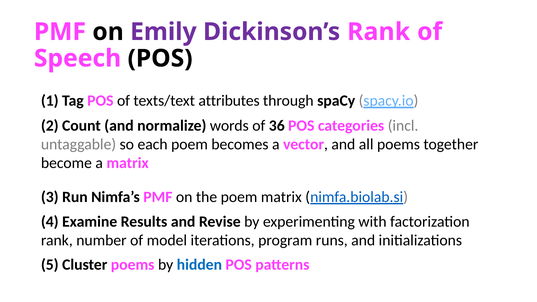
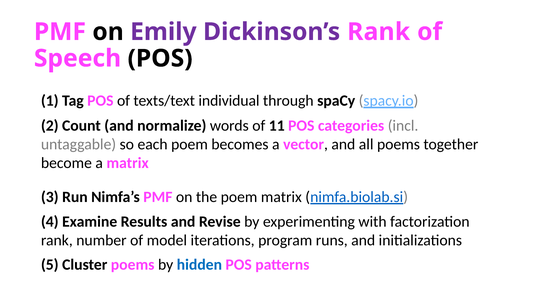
attributes: attributes -> individual (229, 101)
36: 36 -> 11 (277, 126)
